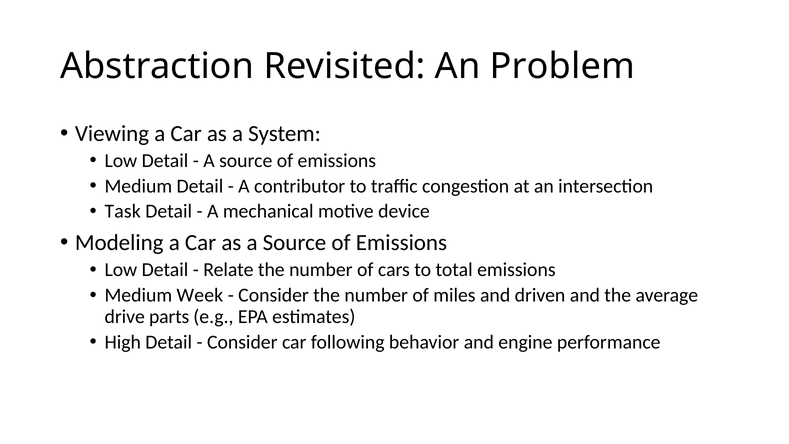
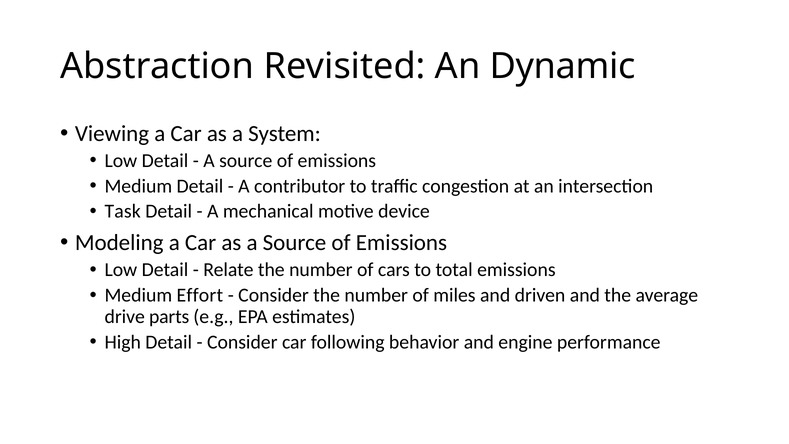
Problem: Problem -> Dynamic (563, 66)
Week: Week -> Effort (200, 295)
